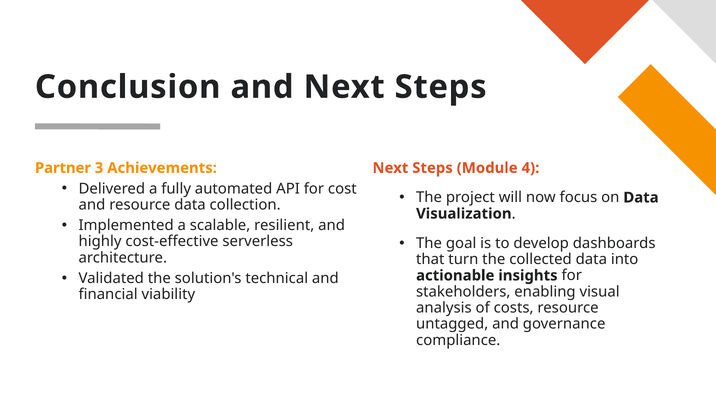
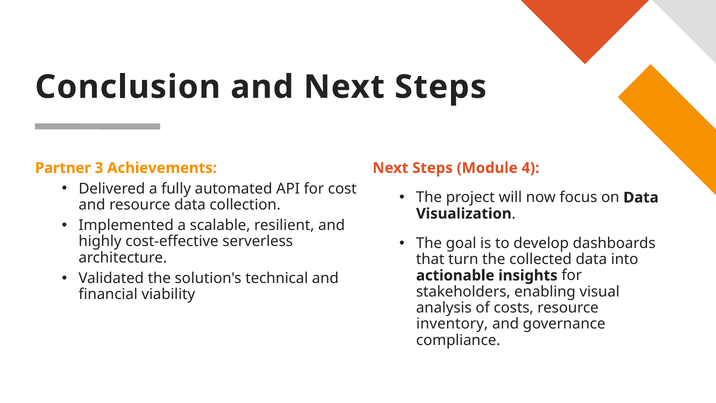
untagged: untagged -> inventory (452, 324)
